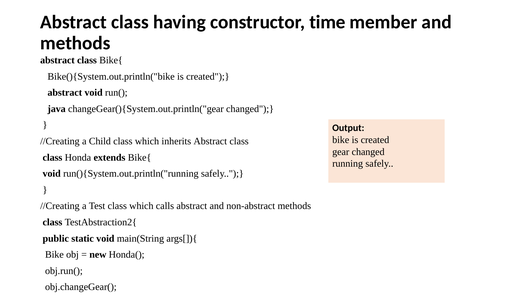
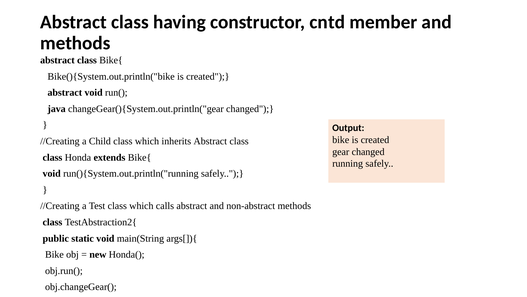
time: time -> cntd (327, 22)
